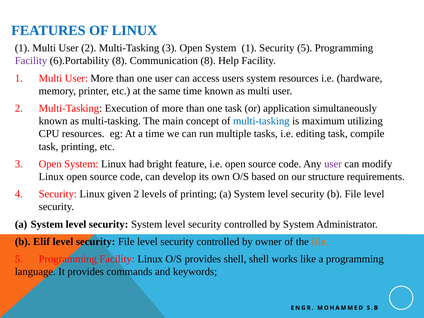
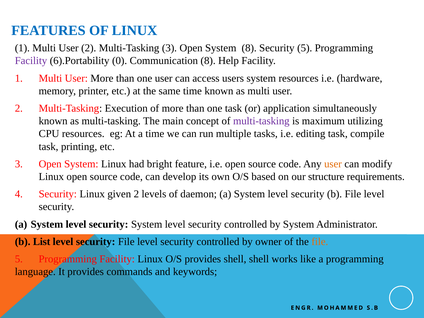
System 1: 1 -> 8 (249, 48)
6).Portability 8: 8 -> 0 (120, 61)
multi-tasking colour: blue -> purple (261, 121)
user colour: purple -> orange (333, 164)
of printing: printing -> daemon (199, 194)
Elif: Elif -> List (42, 242)
